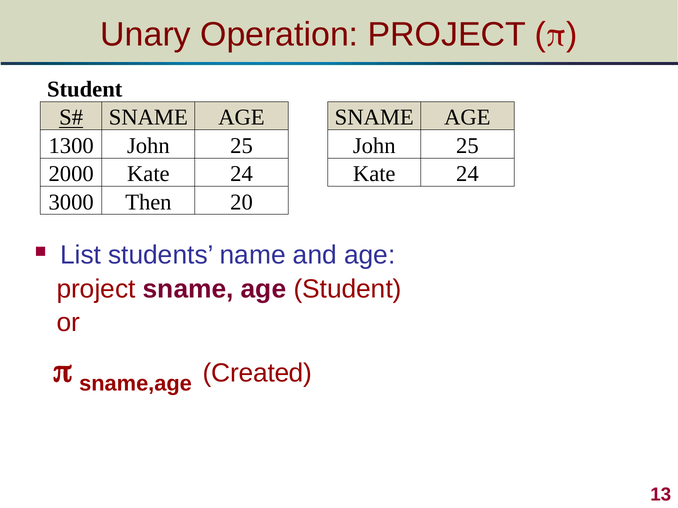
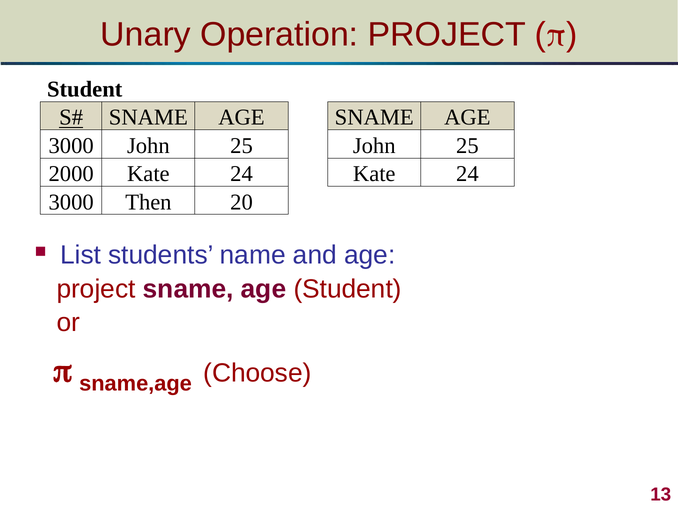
1300: 1300 -> 3000 (71, 146)
Created: Created -> Choose (257, 373)
